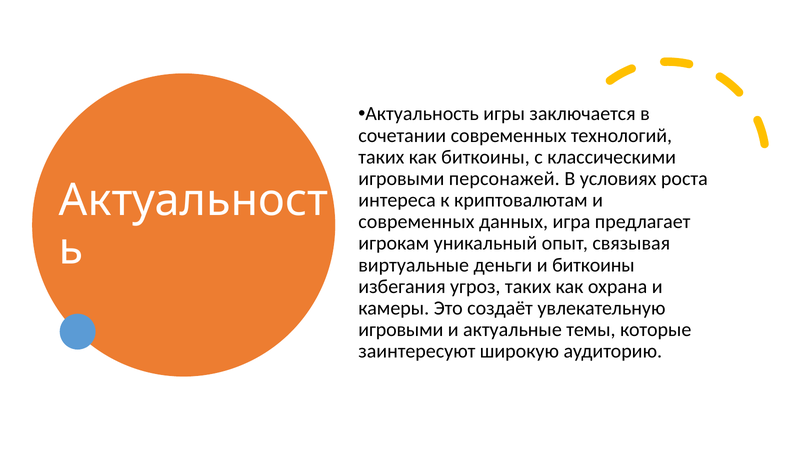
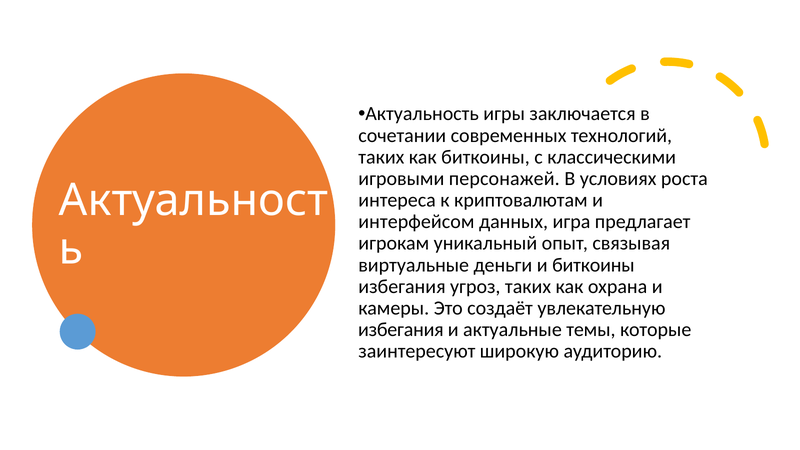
современных: современных -> интерфейсом (416, 222)
игровыми: игровыми -> избегания (401, 330)
